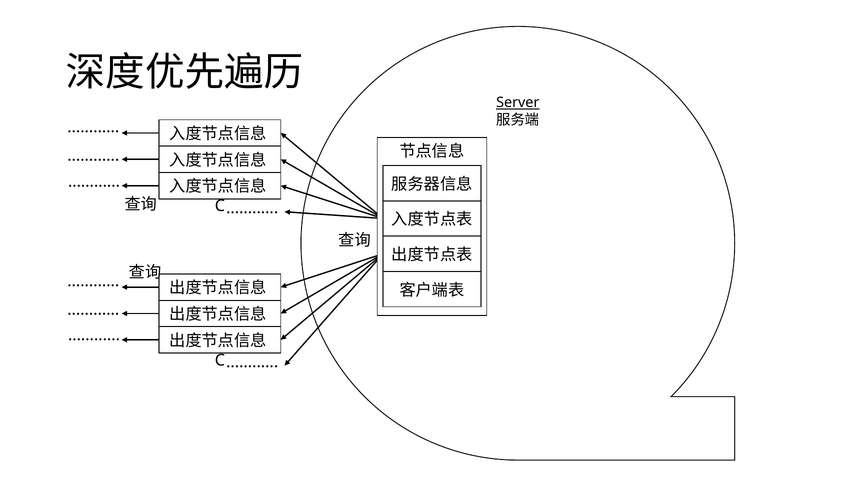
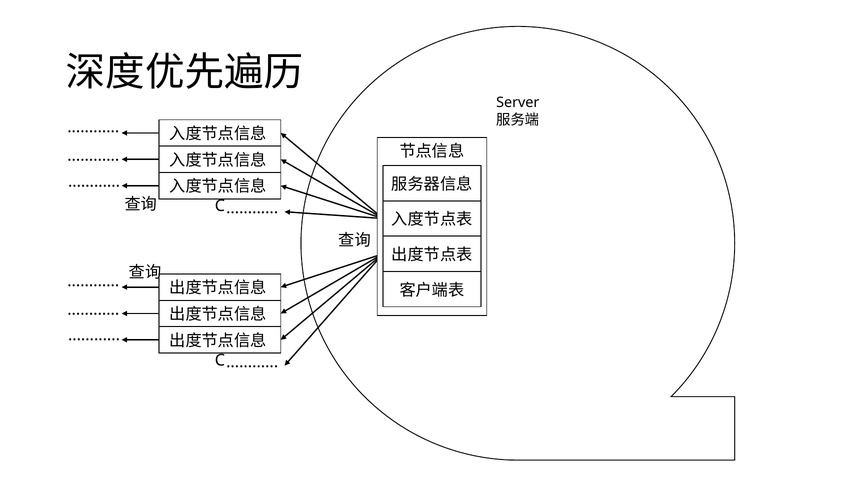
Server underline: present -> none (518, 103)
